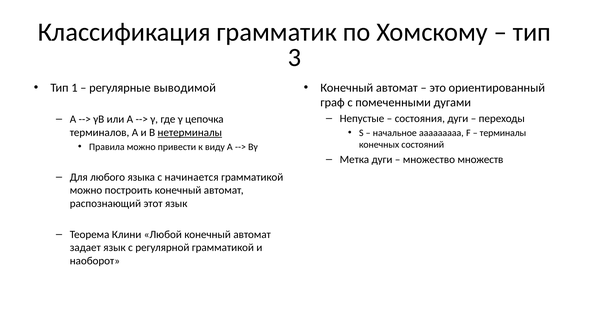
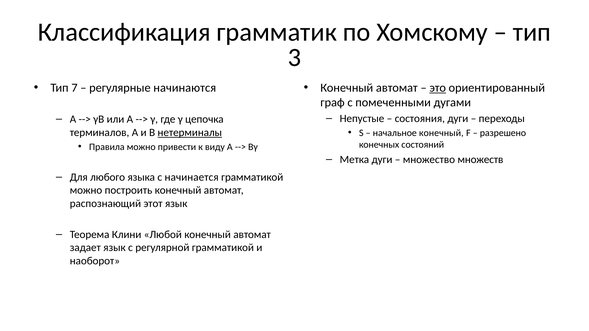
1: 1 -> 7 (74, 88)
выводимой: выводимой -> начинаются (185, 88)
это underline: none -> present (438, 88)
начальное aaaaaaaaa: aaaaaaaaa -> конечный (441, 133)
терминалы: терминалы -> разрешено (503, 133)
